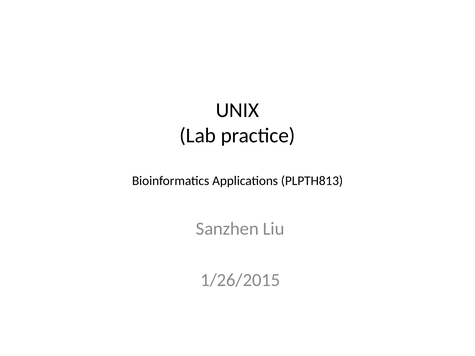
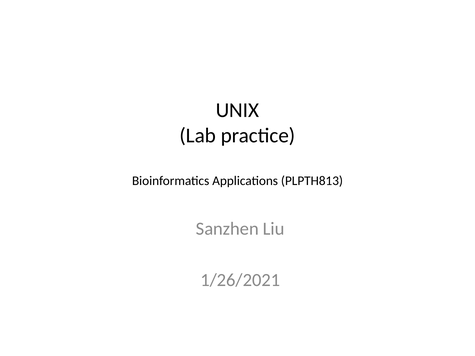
1/26/2015: 1/26/2015 -> 1/26/2021 (240, 280)
